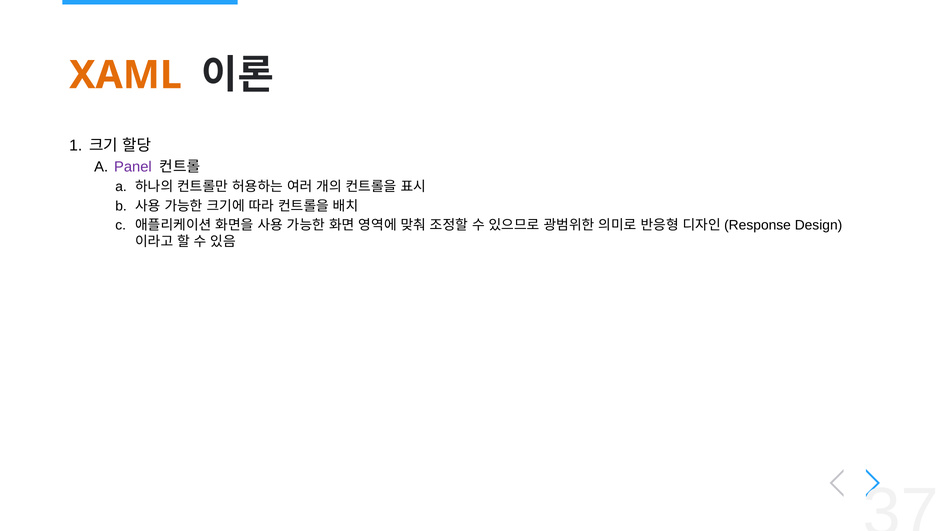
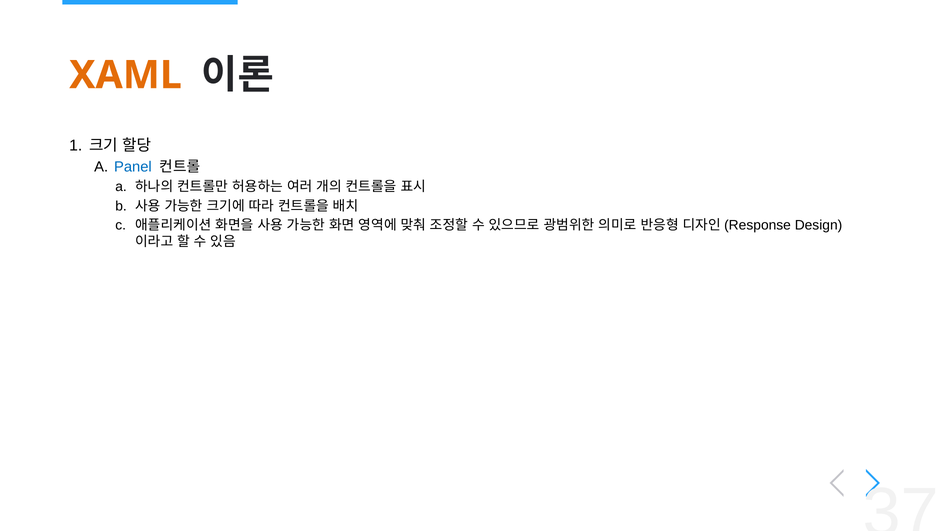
Panel colour: purple -> blue (133, 167)
